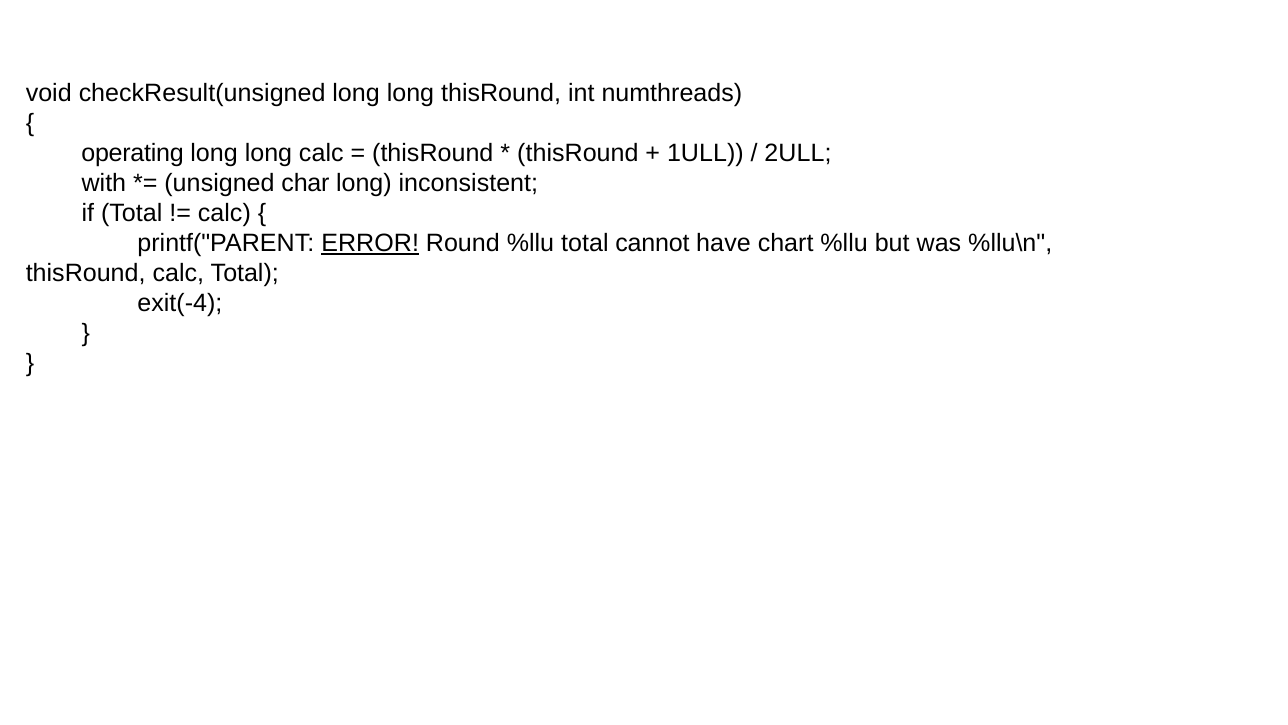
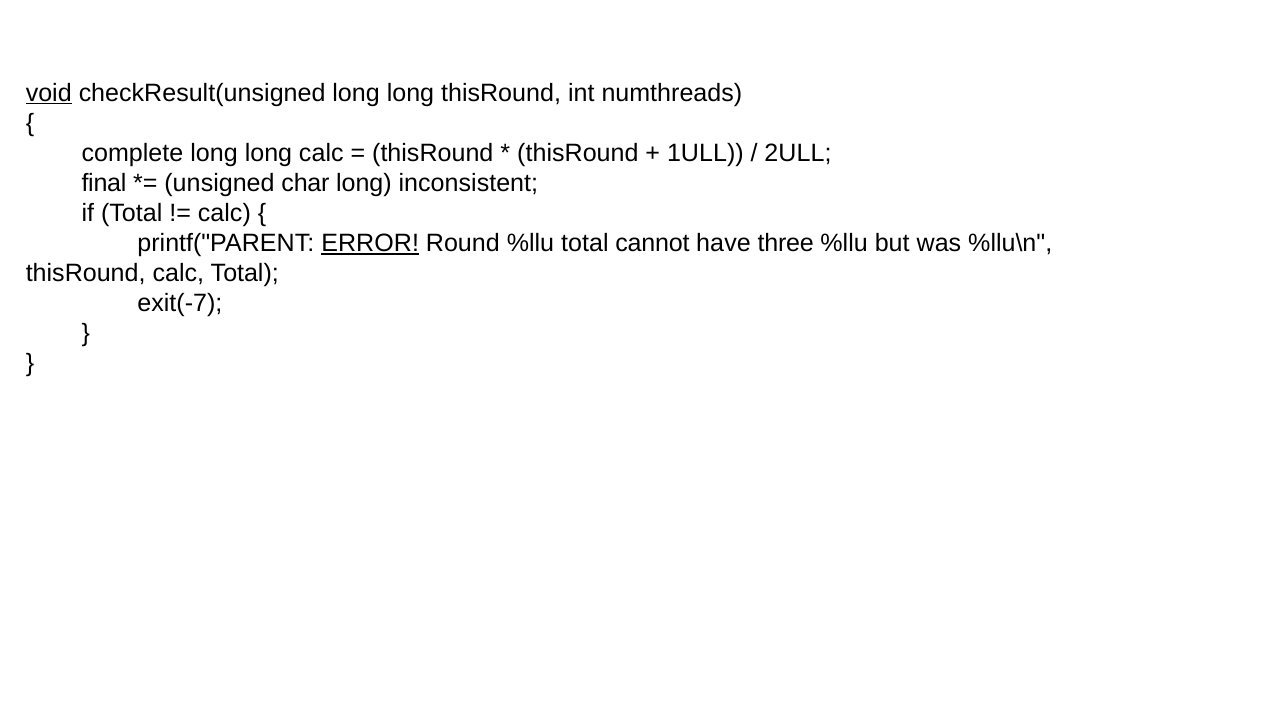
void underline: none -> present (49, 93)
operating: operating -> complete (132, 153)
with: with -> final (104, 183)
chart: chart -> three (786, 243)
exit(-4: exit(-4 -> exit(-7 (180, 303)
